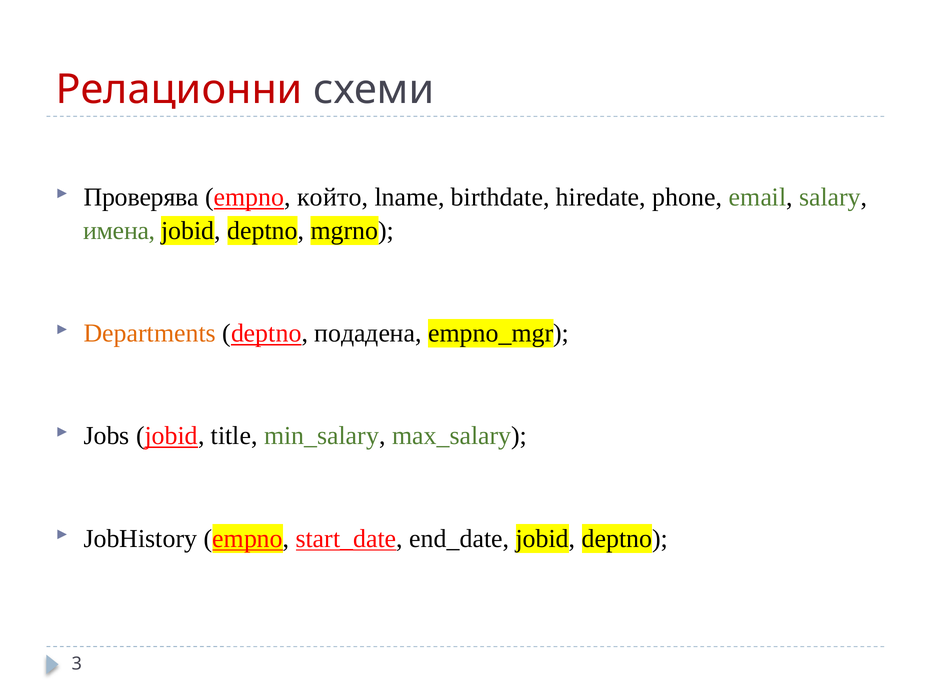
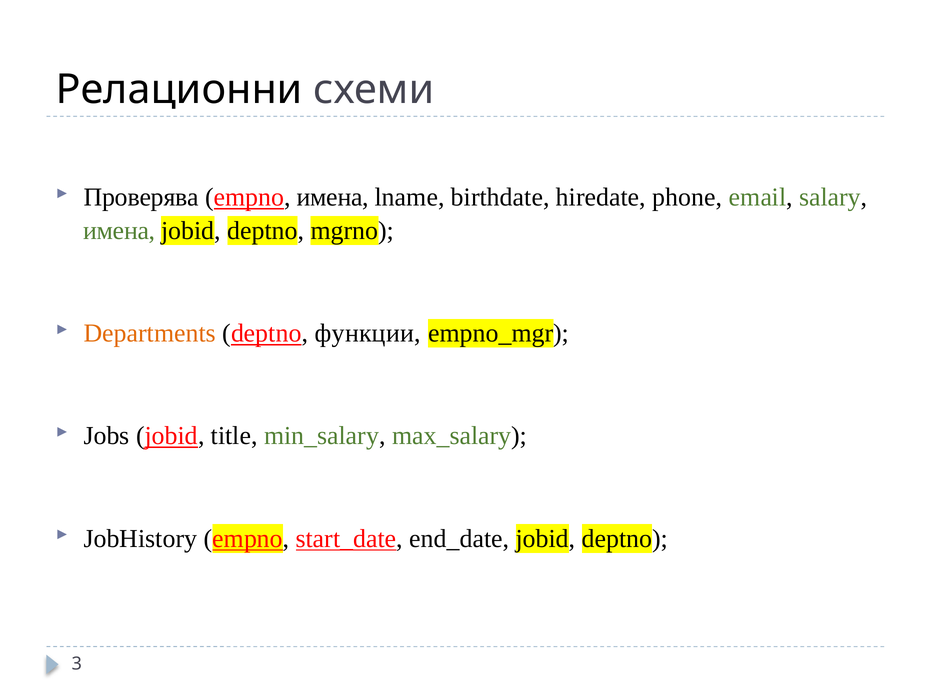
Релационни colour: red -> black (179, 90)
empno който: който -> имена (333, 197)
подадена: подадена -> функции (368, 333)
